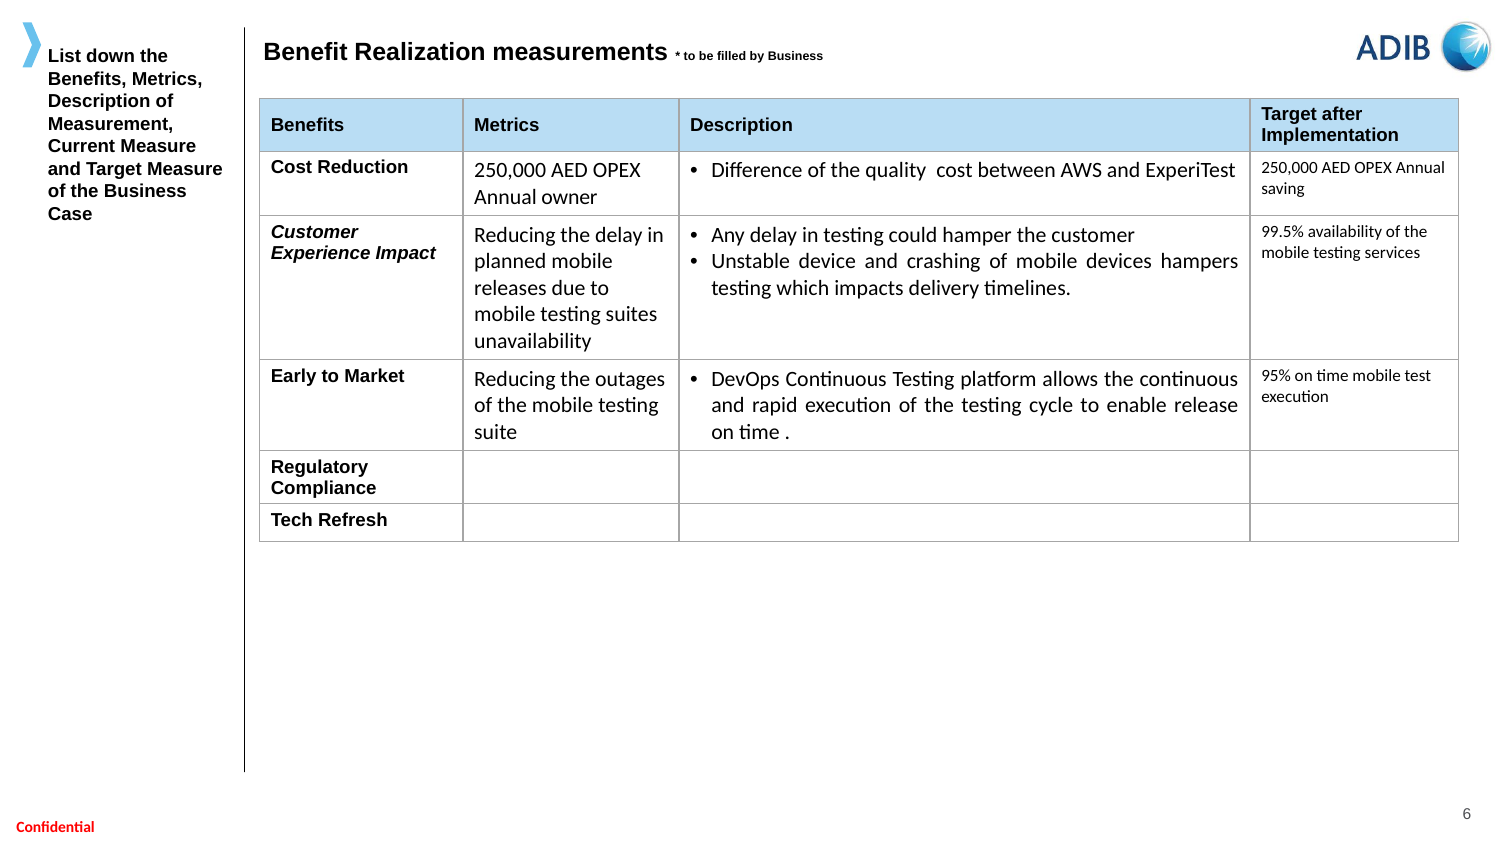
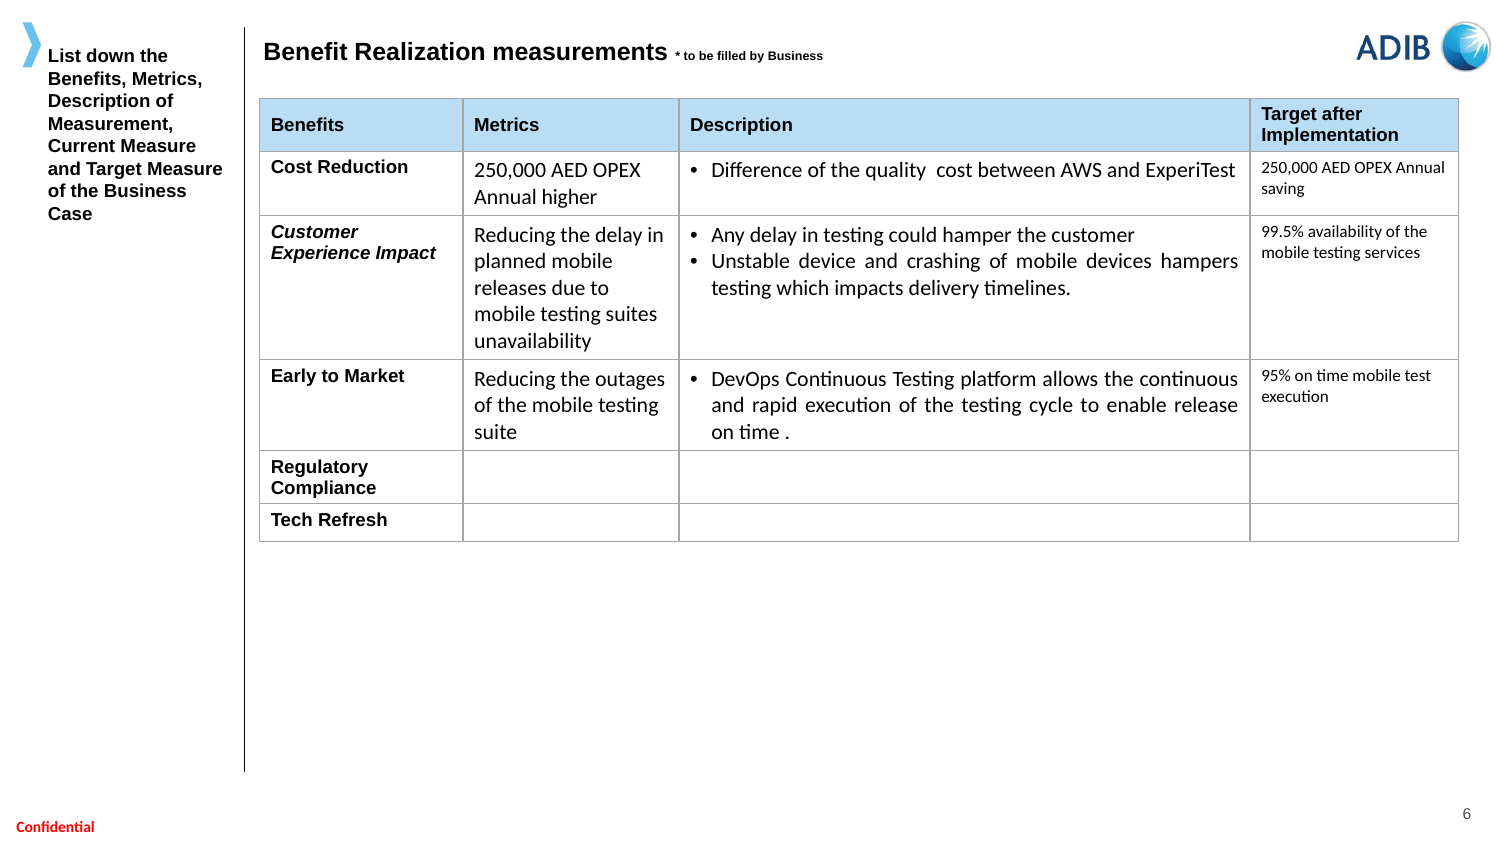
owner: owner -> higher (569, 197)
